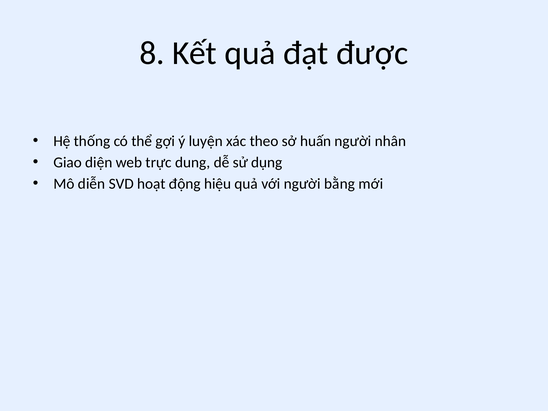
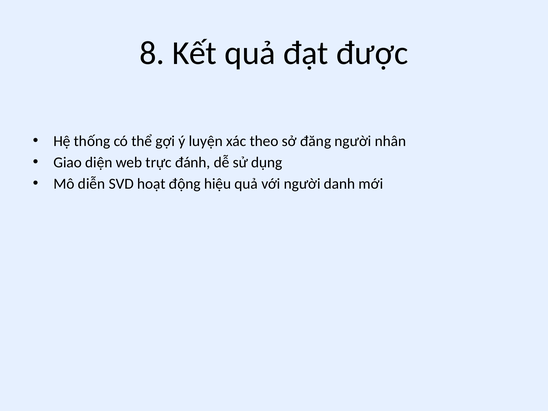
huấn: huấn -> đăng (316, 141)
dung: dung -> đánh (193, 162)
bằng: bằng -> danh (340, 184)
